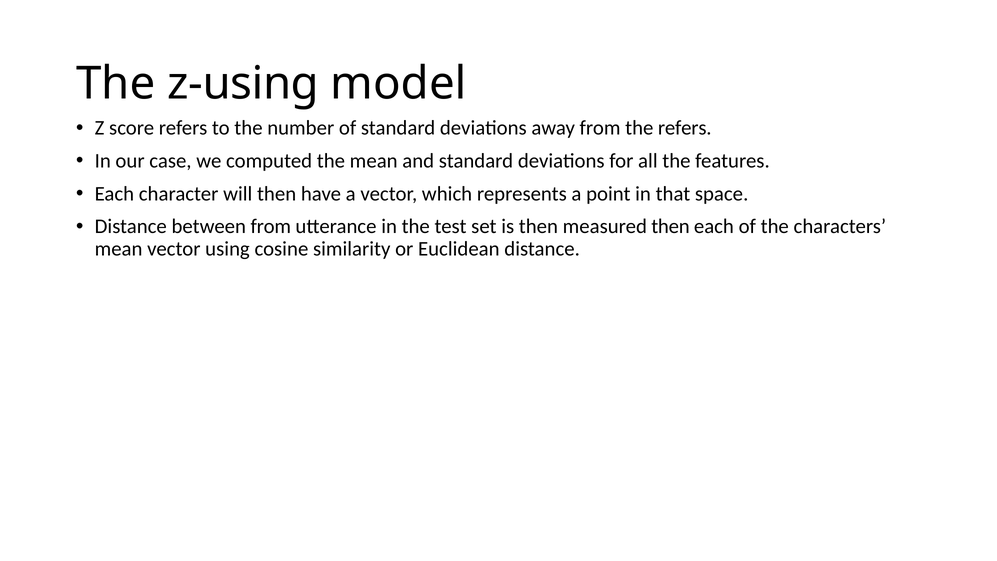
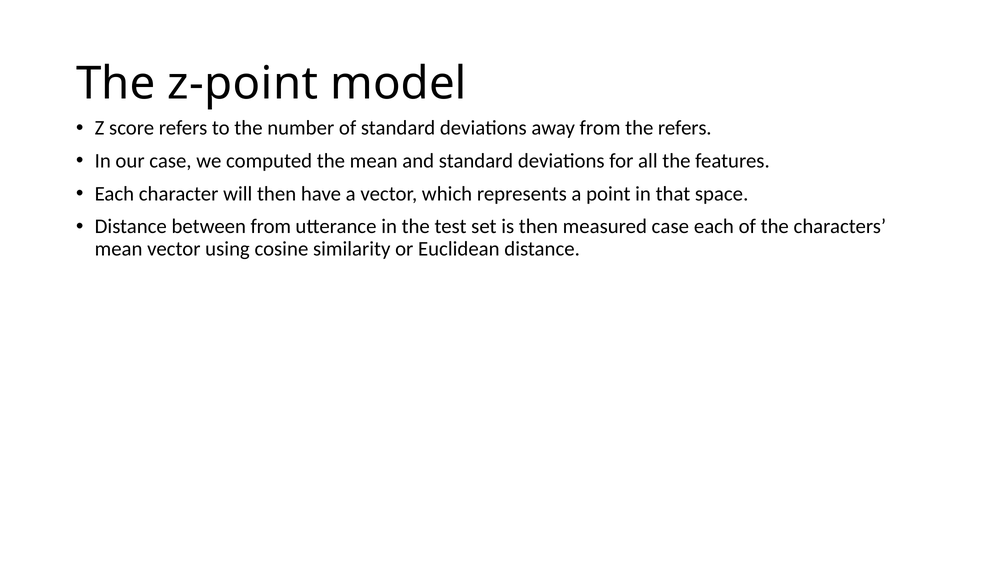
z-using: z-using -> z-point (243, 84)
measured then: then -> case (670, 227)
